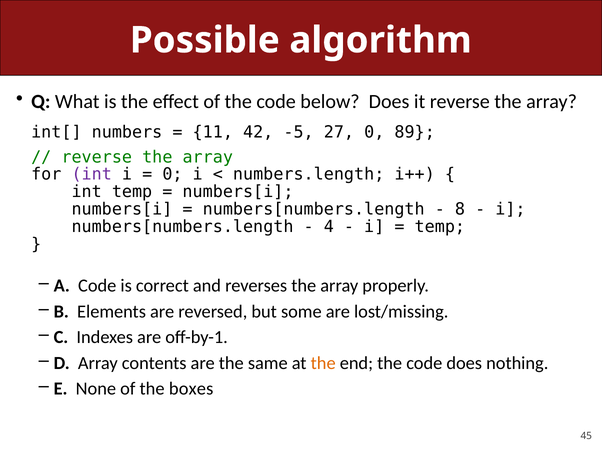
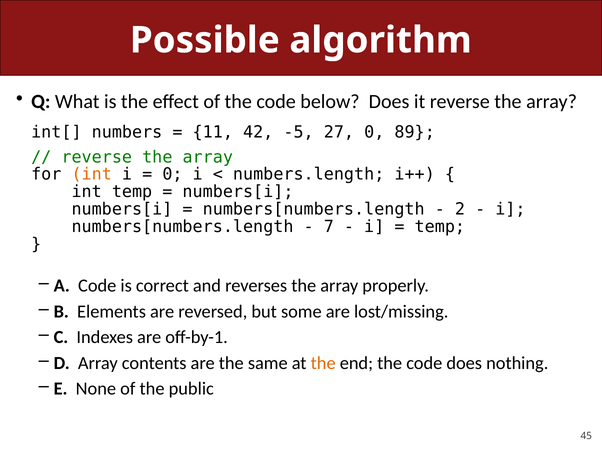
int colour: purple -> orange (92, 174)
8: 8 -> 2 (460, 209)
4: 4 -> 7 (329, 226)
boxes: boxes -> public (191, 388)
